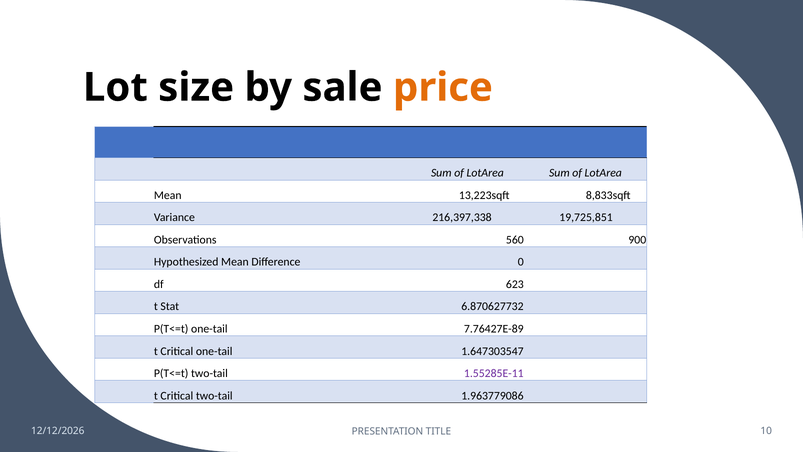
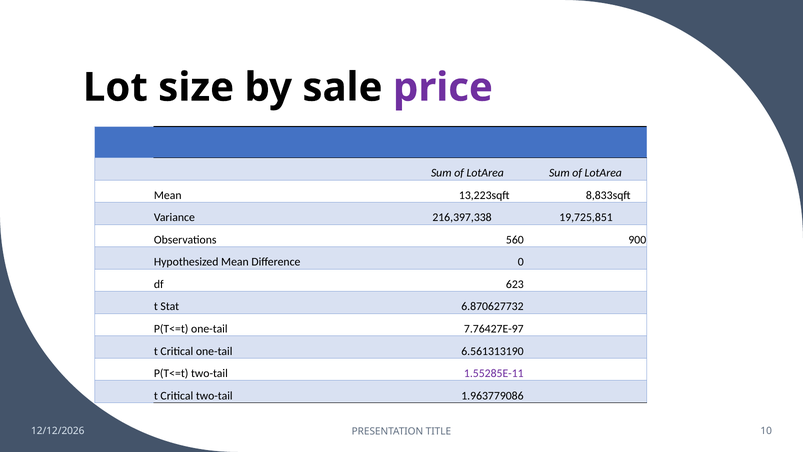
price colour: orange -> purple (443, 87)
7.76427E-89: 7.76427E-89 -> 7.76427E-97 (494, 329)
1.647303547: 1.647303547 -> 6.561313190 (492, 351)
